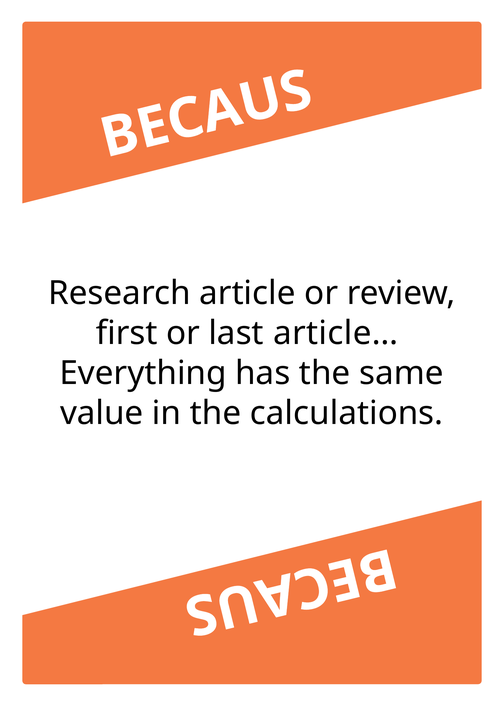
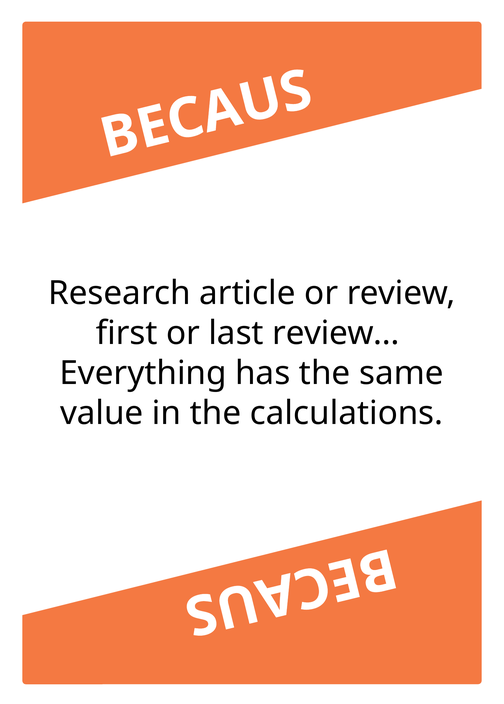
article…: article… -> review… (336, 334)
